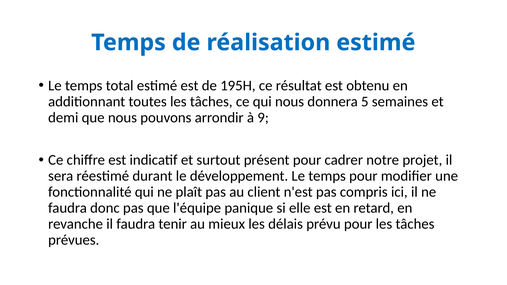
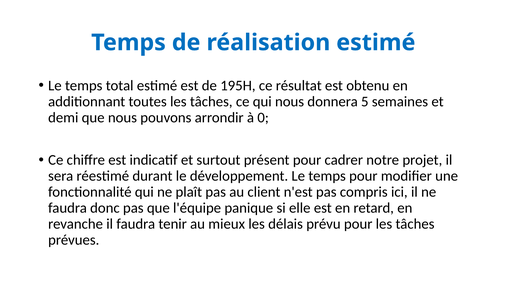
9: 9 -> 0 (263, 118)
